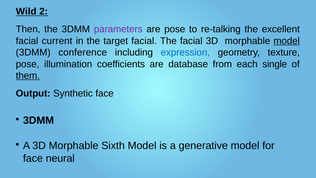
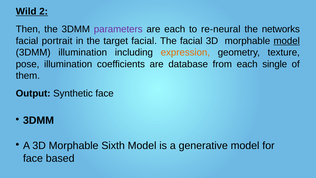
are pose: pose -> each (175, 29)
re-talking: re-talking -> re-neural (221, 29)
excellent: excellent -> networks (281, 29)
current: current -> portrait (57, 41)
3DMM conference: conference -> illumination (83, 52)
expression colour: blue -> orange (185, 52)
them underline: present -> none (28, 76)
neural: neural -> based (60, 158)
